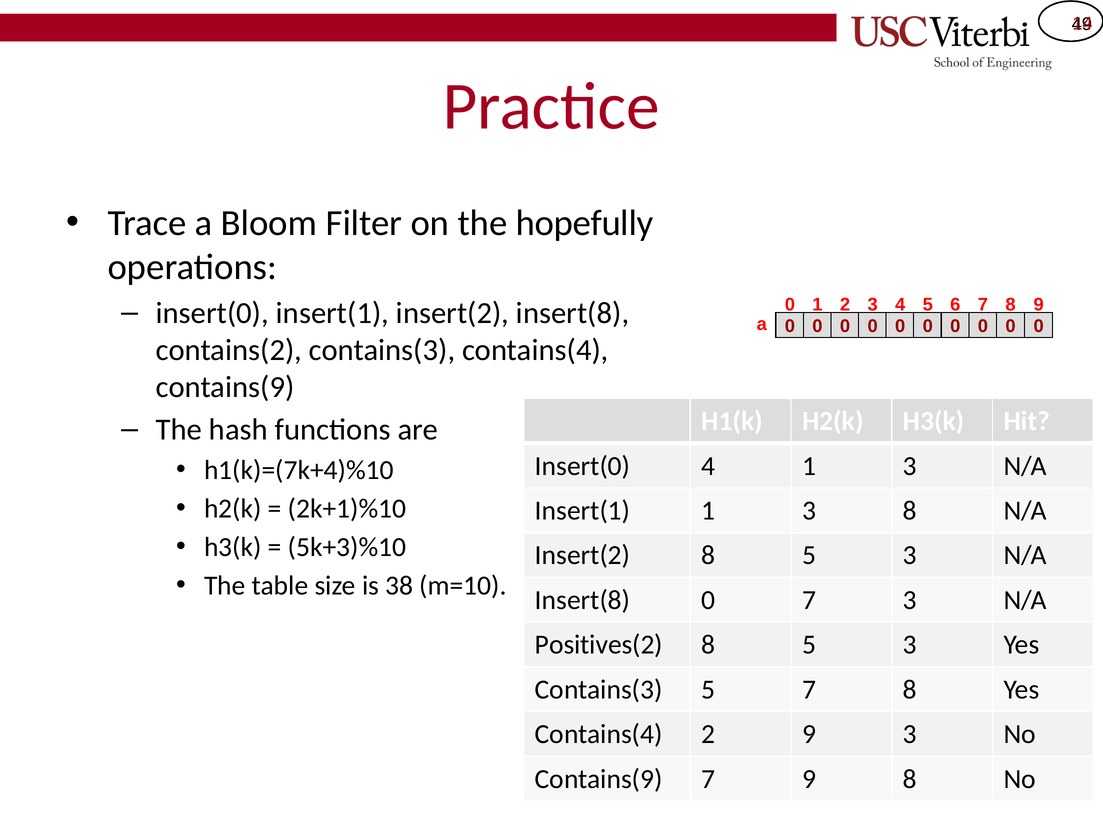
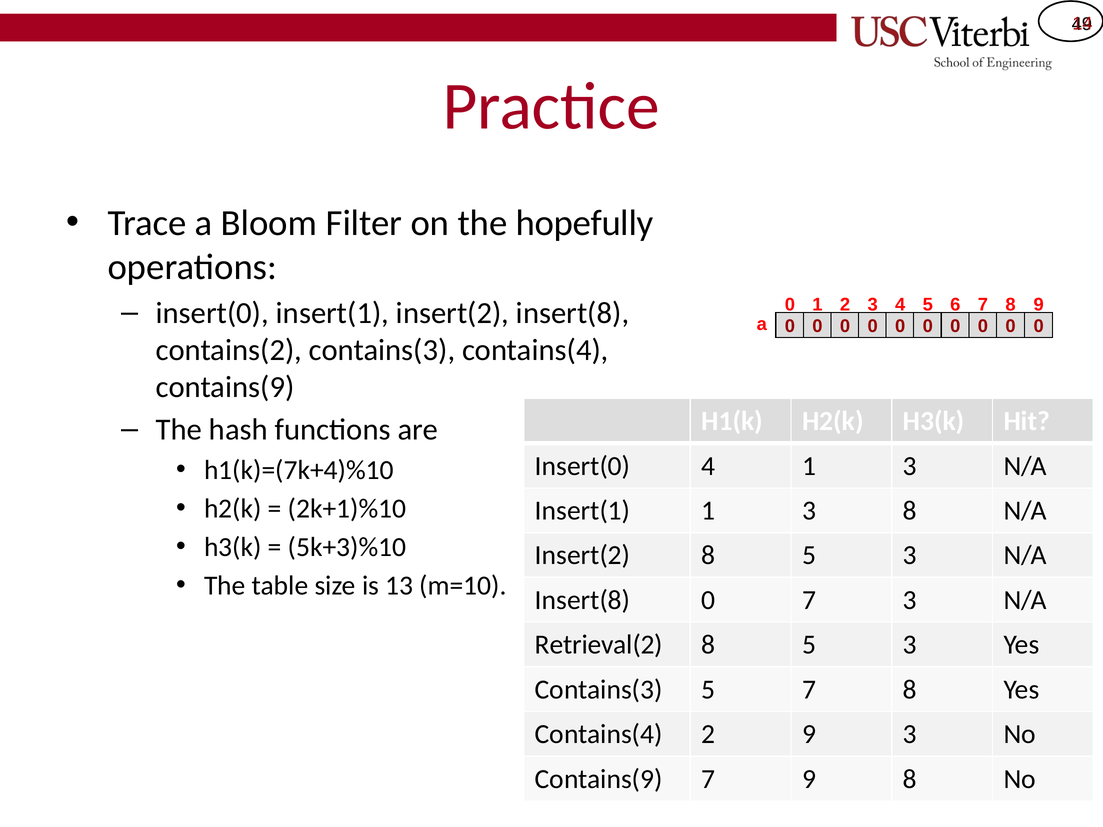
38: 38 -> 13 (399, 586)
Positives(2: Positives(2 -> Retrieval(2 (599, 645)
